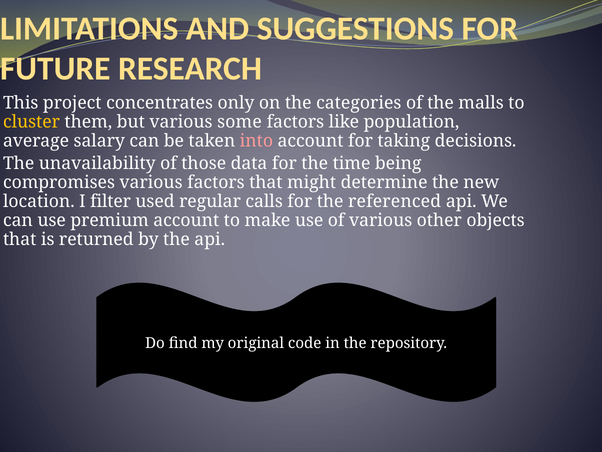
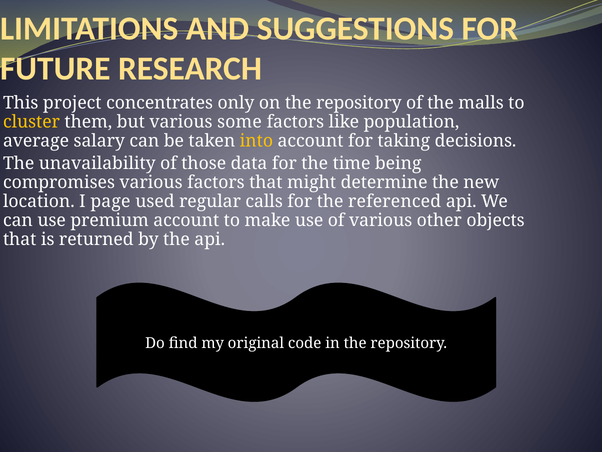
on the categories: categories -> repository (359, 103)
into colour: pink -> yellow (256, 141)
filter: filter -> page (110, 201)
